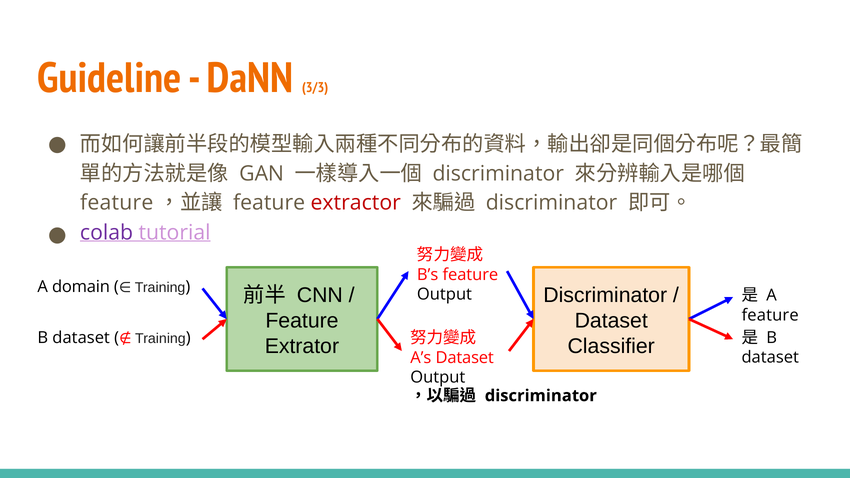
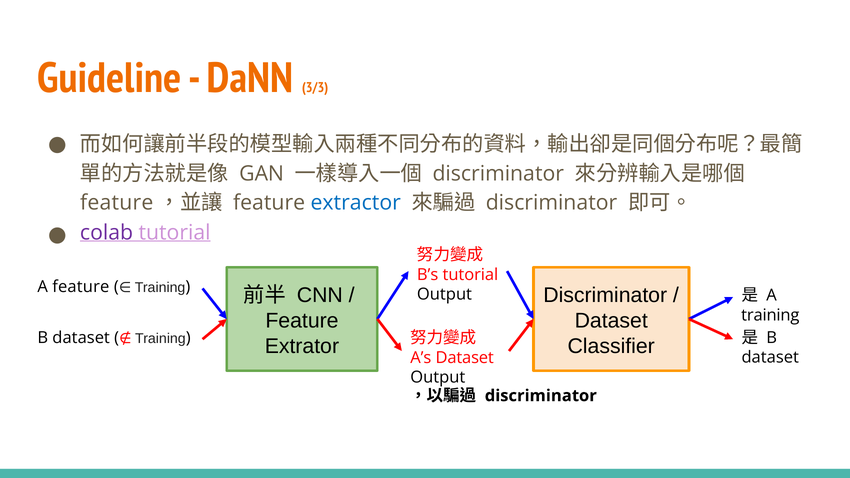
extractor colour: red -> blue (356, 203)
B’s feature: feature -> tutorial (470, 275)
A domain: domain -> feature (81, 287)
feature: feature -> training (770, 315)
